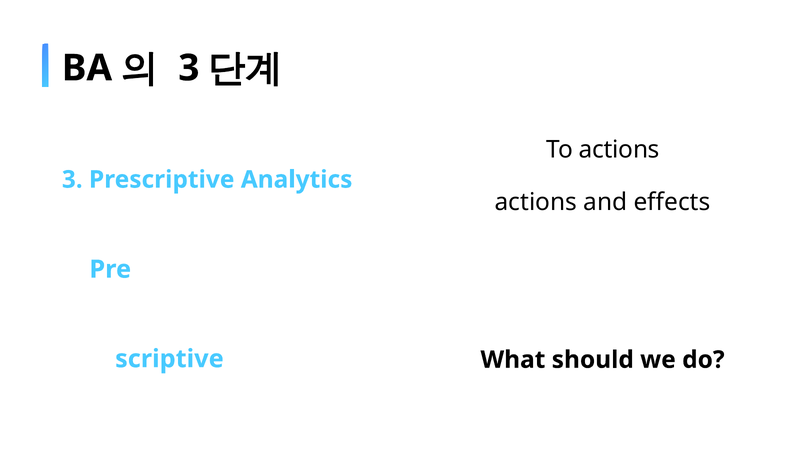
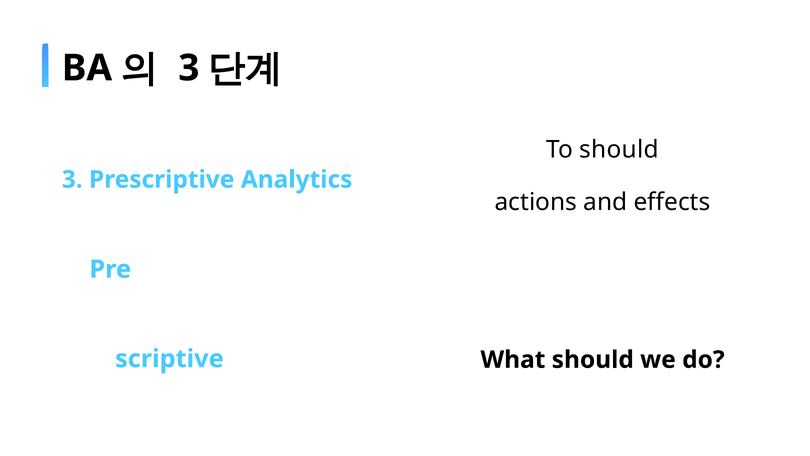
To actions: actions -> should (619, 149)
